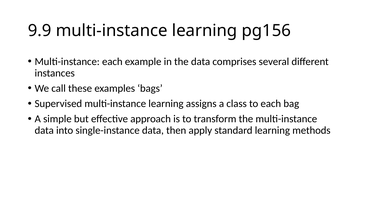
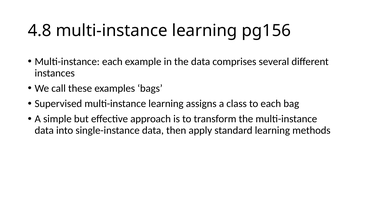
9.9: 9.9 -> 4.8 (40, 31)
